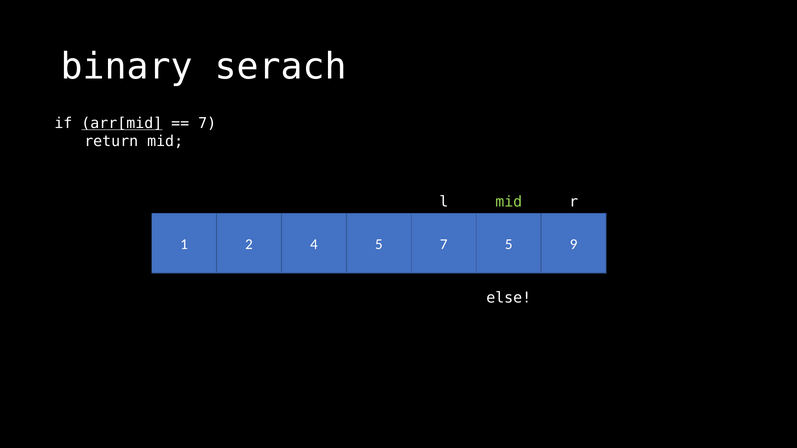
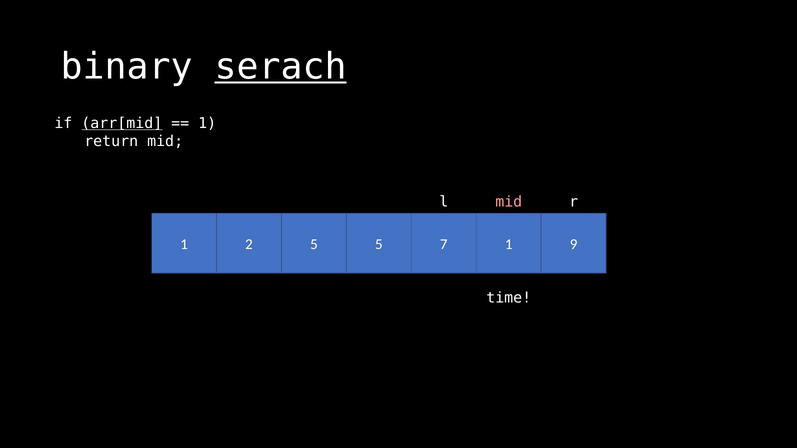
serach underline: none -> present (281, 67)
7: 7 -> 1 (207, 123)
mid colour: light green -> pink (509, 202)
2 4: 4 -> 5 (314, 244)
7 5: 5 -> 1 (509, 244)
else: else -> time (509, 298)
